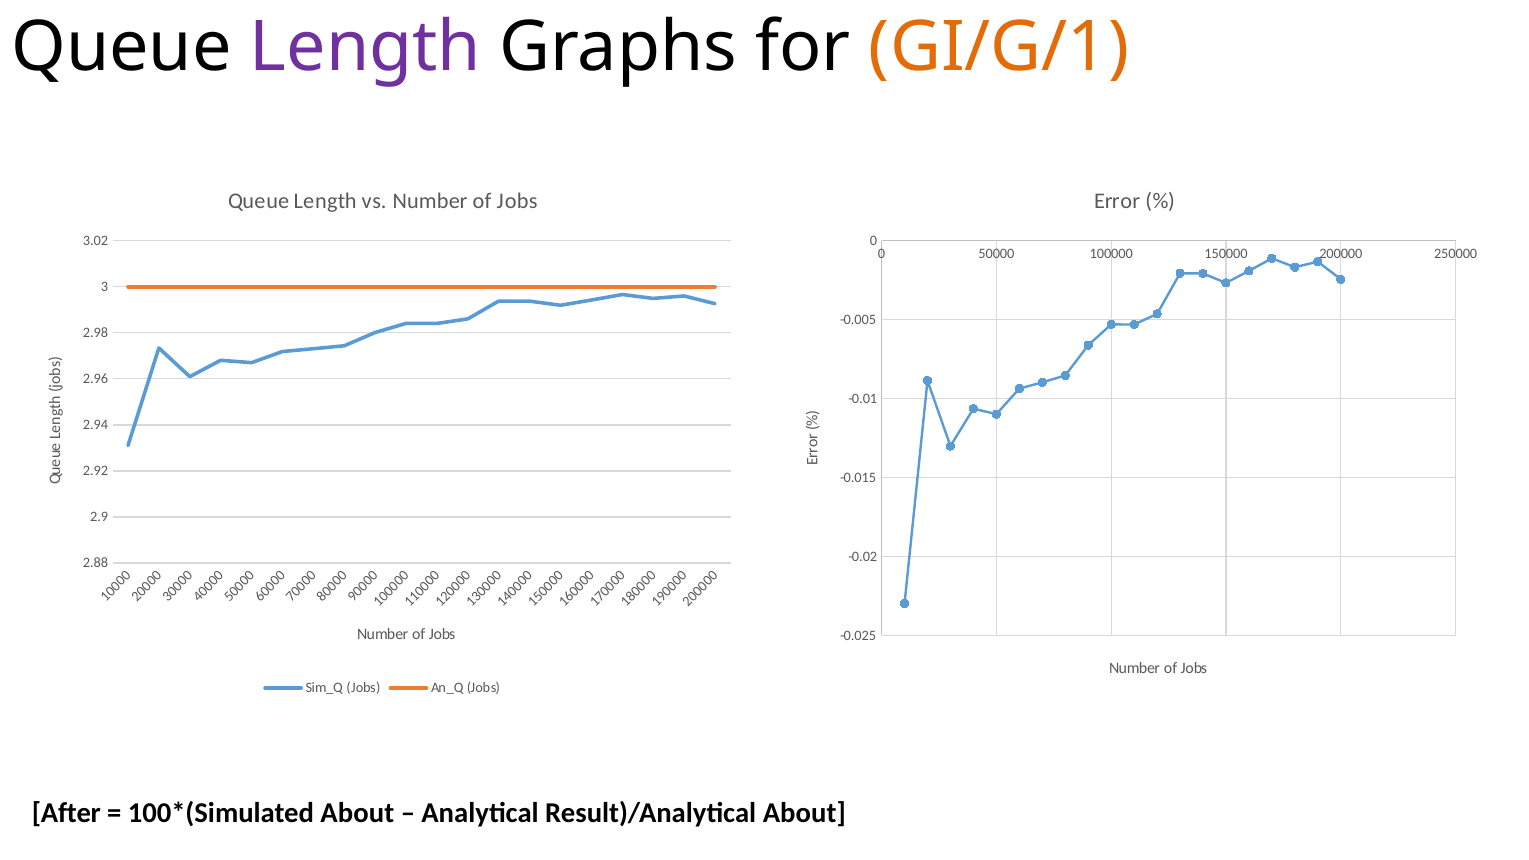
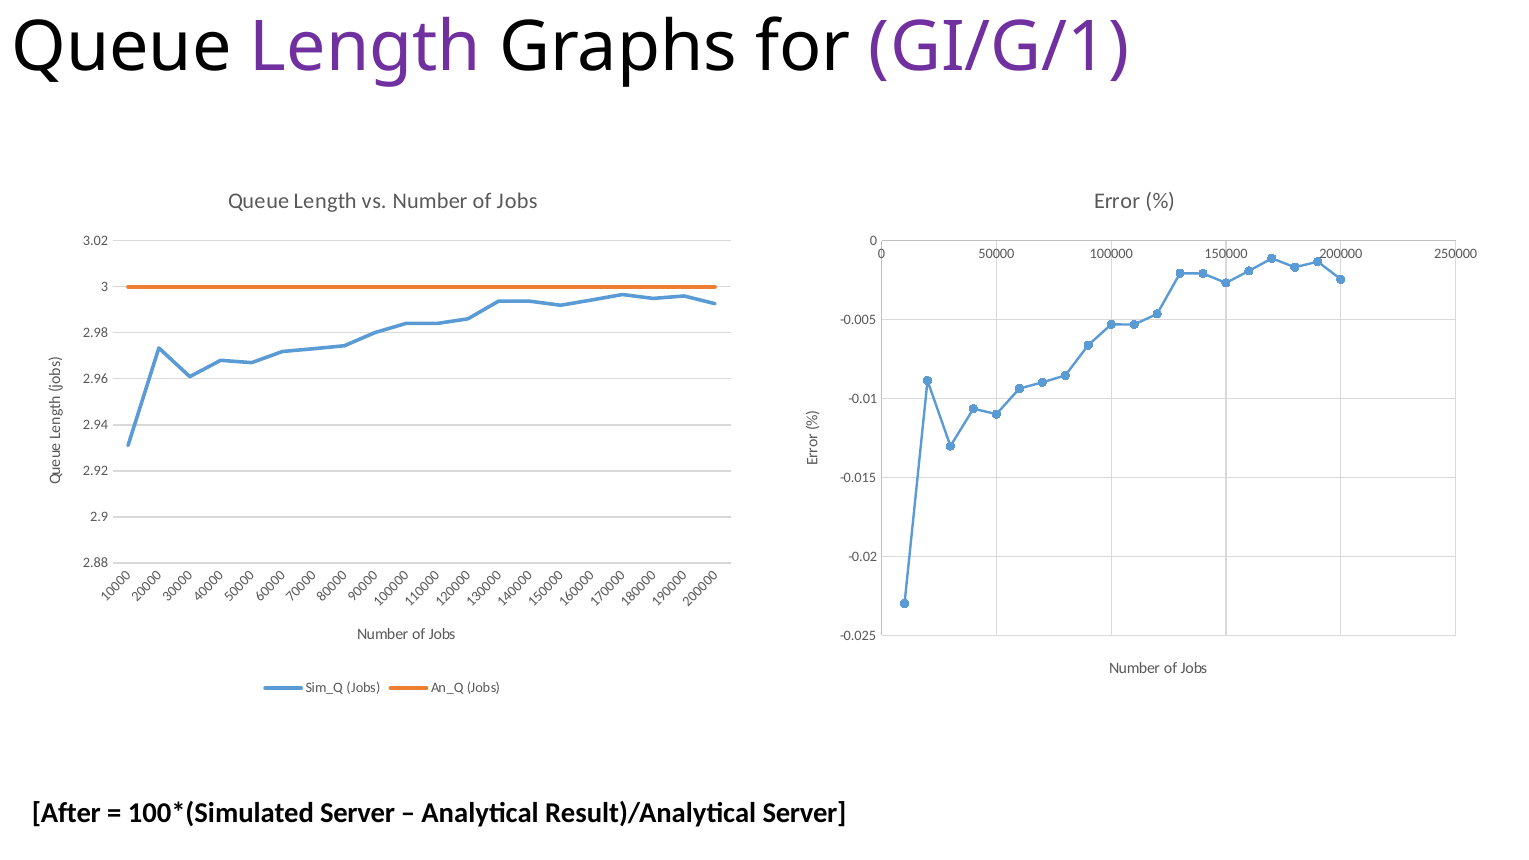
GI/G/1 colour: orange -> purple (999, 47)
About: About -> Server (358, 814)
Result)/Analytical About: About -> Server (804, 814)
